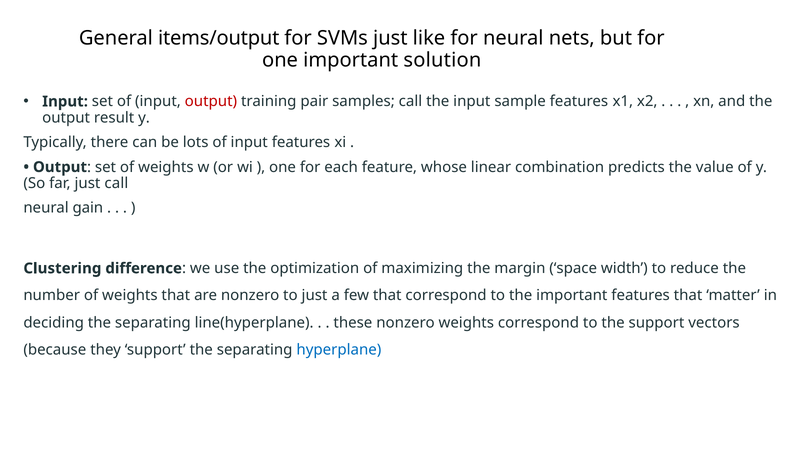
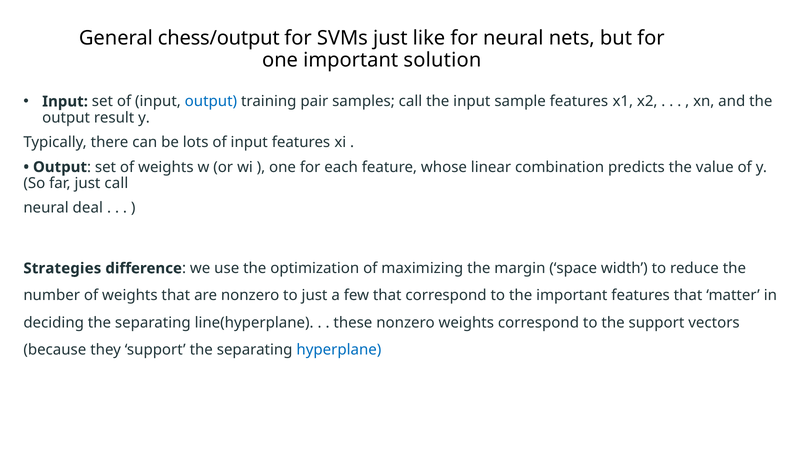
items/output: items/output -> chess/output (219, 38)
output colour: red -> blue (211, 102)
gain: gain -> deal (88, 208)
Clustering: Clustering -> Strategies (62, 268)
